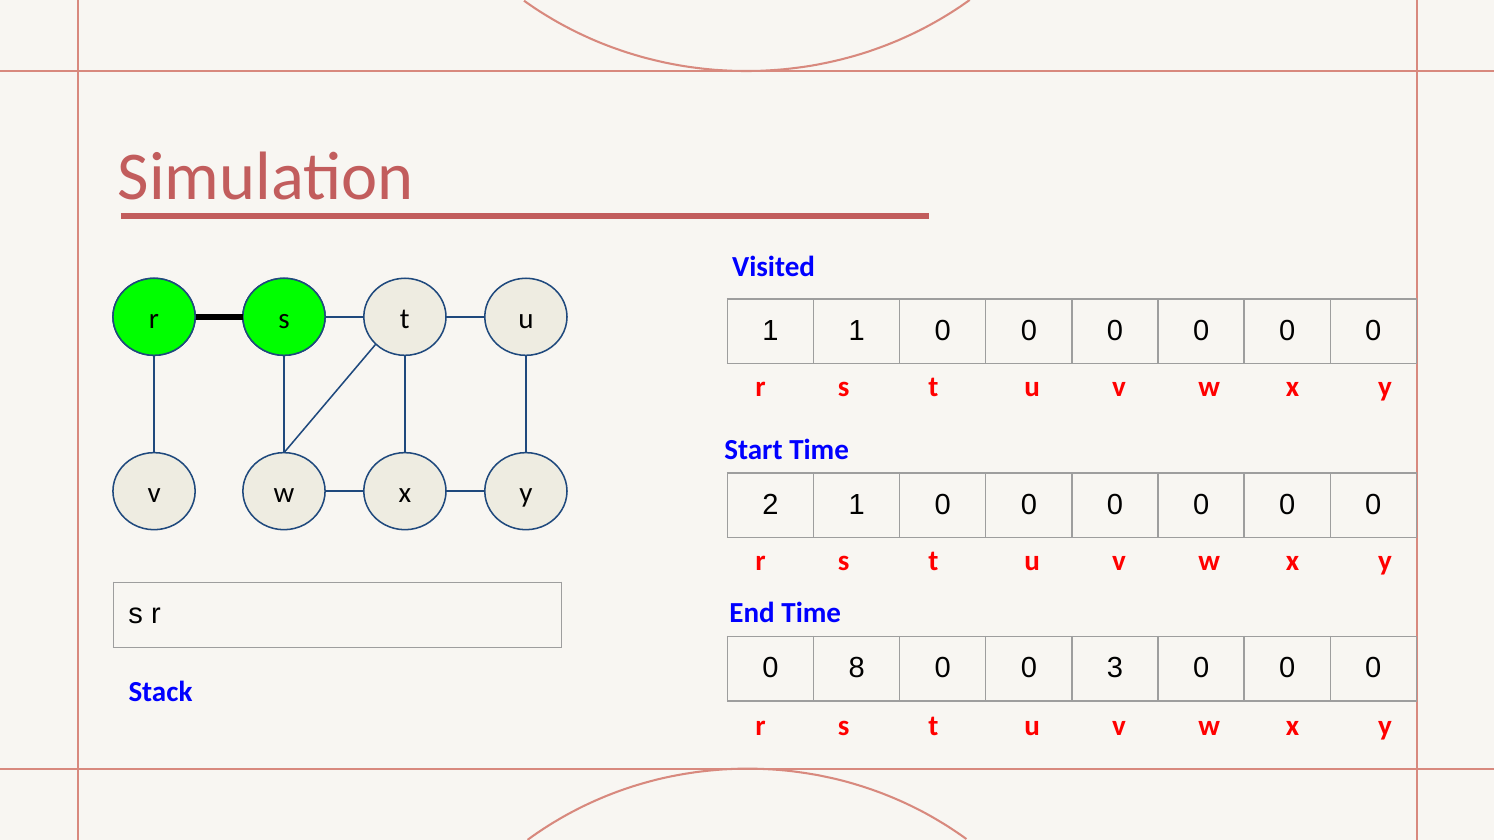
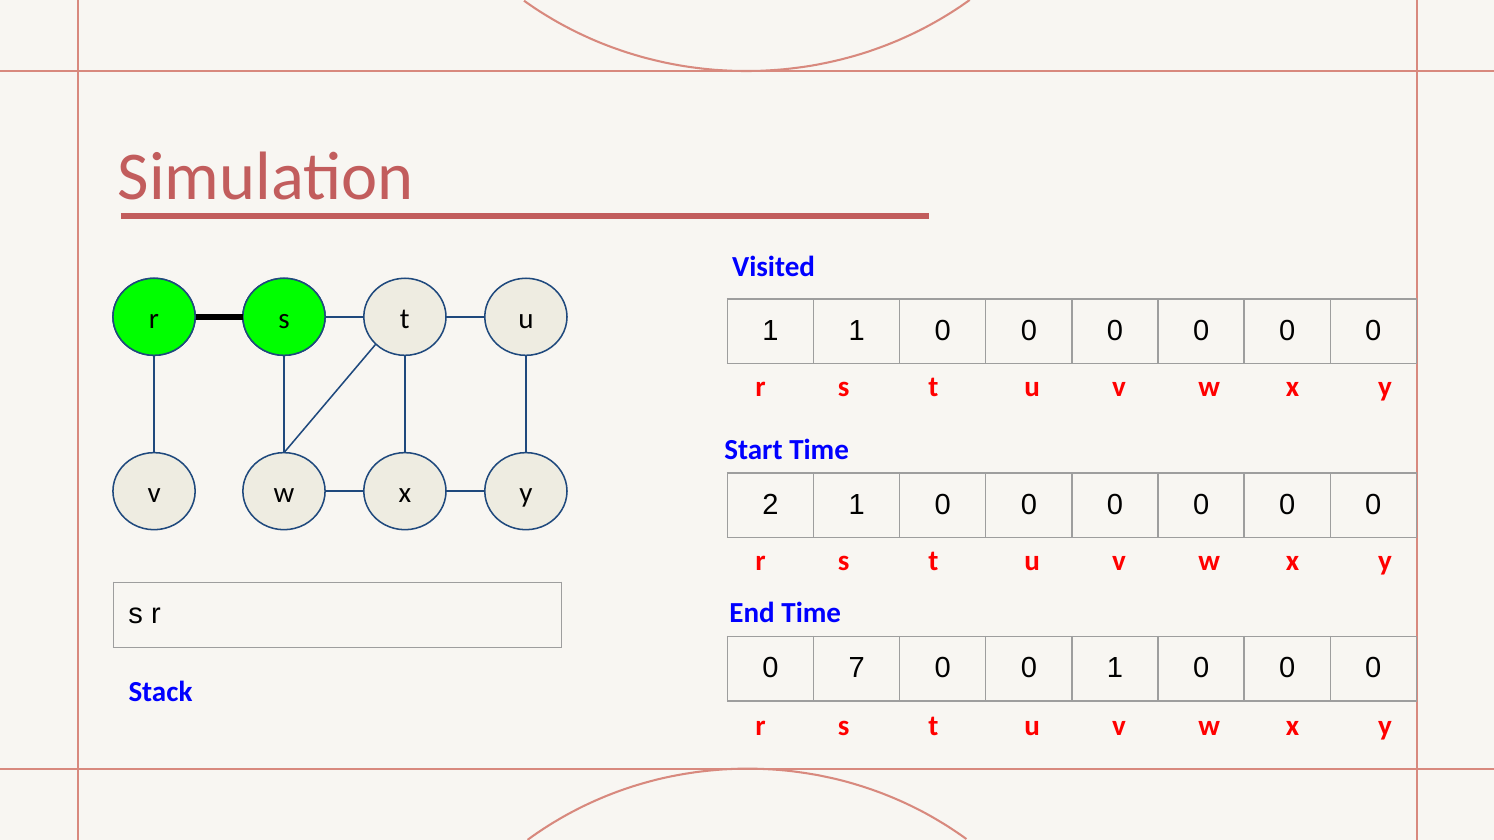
8: 8 -> 7 (857, 668)
0 3: 3 -> 1 (1115, 668)
